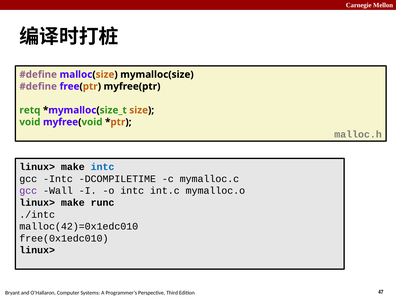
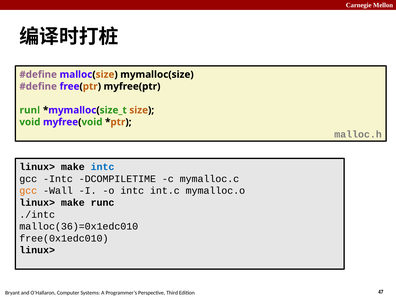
retq: retq -> runl (30, 110)
gcc colour: purple -> orange (28, 191)
malloc(42)=0x1edc010: malloc(42)=0x1edc010 -> malloc(36)=0x1edc010 (79, 226)
